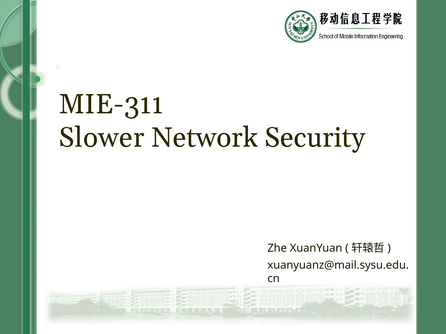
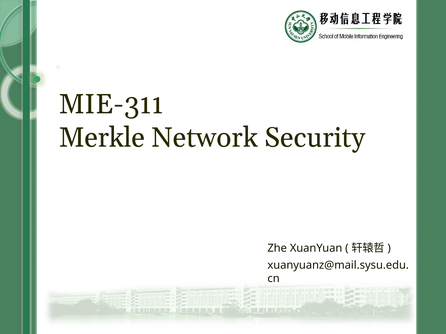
Slower: Slower -> Merkle (102, 138)
